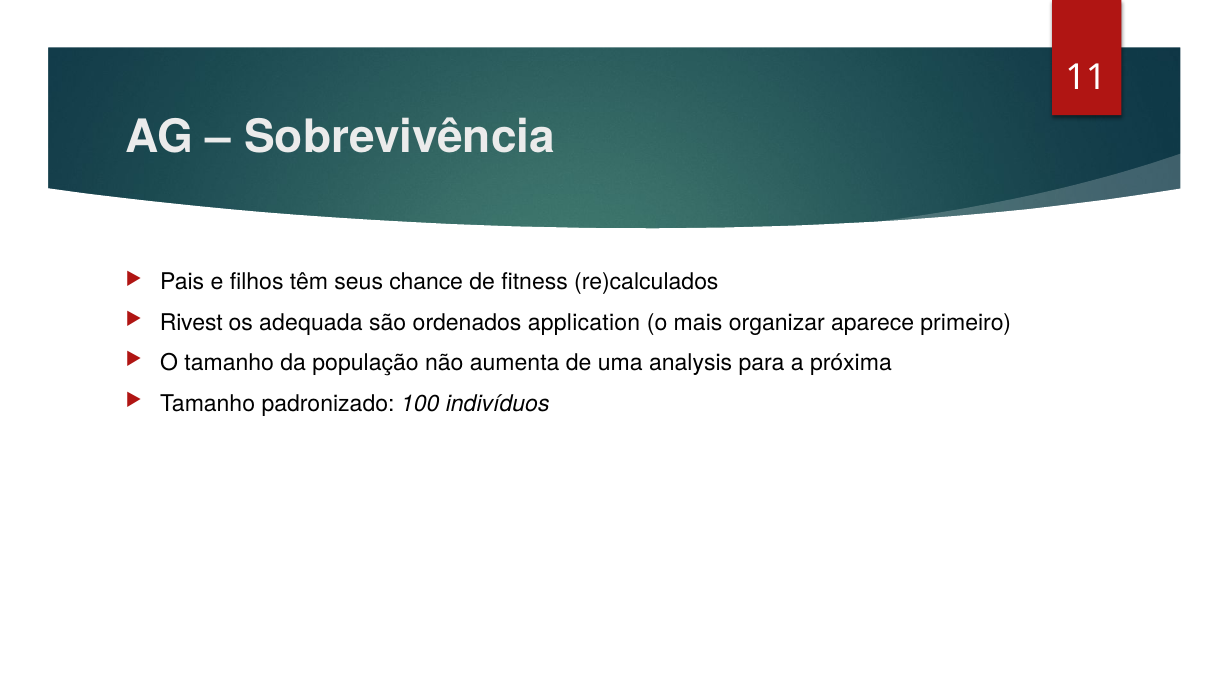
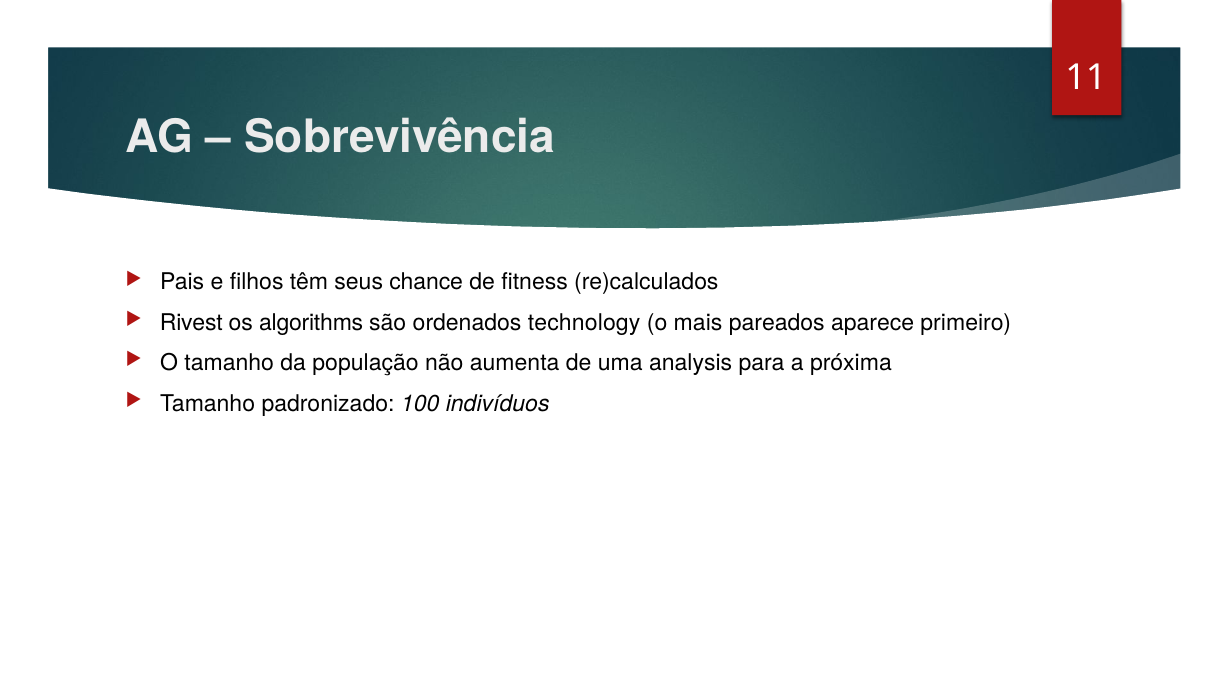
adequada: adequada -> algorithms (311, 323)
application: application -> technology (584, 323)
organizar: organizar -> pareados (777, 323)
